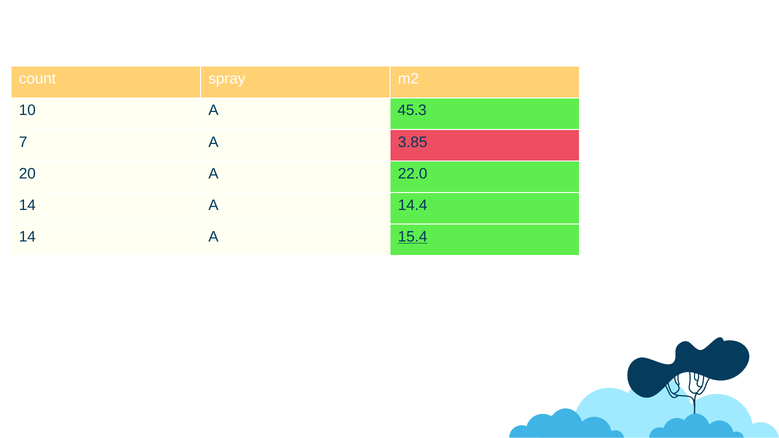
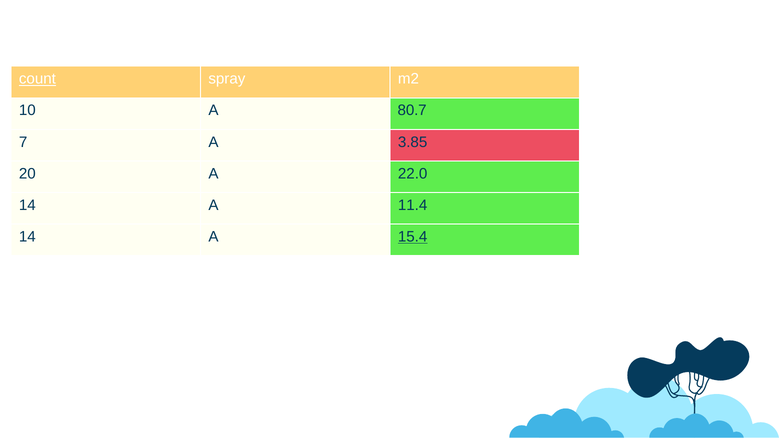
count underline: none -> present (37, 79)
45.3: 45.3 -> 80.7 (412, 111)
14.4: 14.4 -> 11.4 (413, 205)
